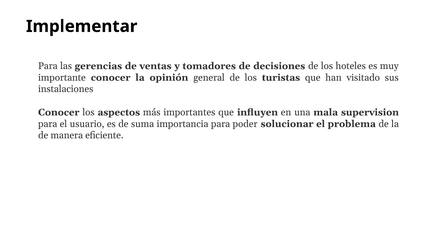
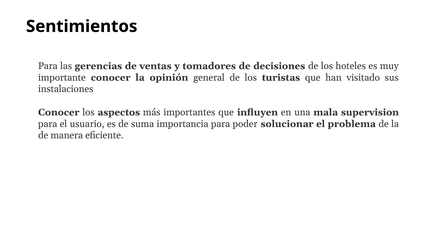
Implementar: Implementar -> Sentimientos (82, 26)
